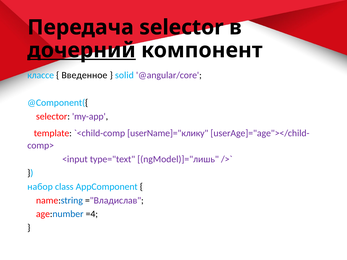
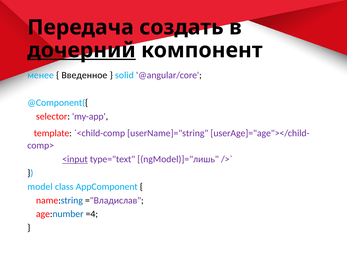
Передача selector: selector -> создать (181, 27)
классе: классе -> менее (41, 75)
userName]="клику: userName]="клику -> userName]="string (168, 133)
<input underline: none -> present (75, 159)
набор: набор -> model (40, 187)
